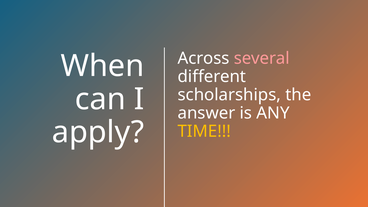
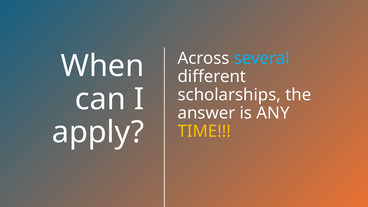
several colour: pink -> light blue (262, 58)
